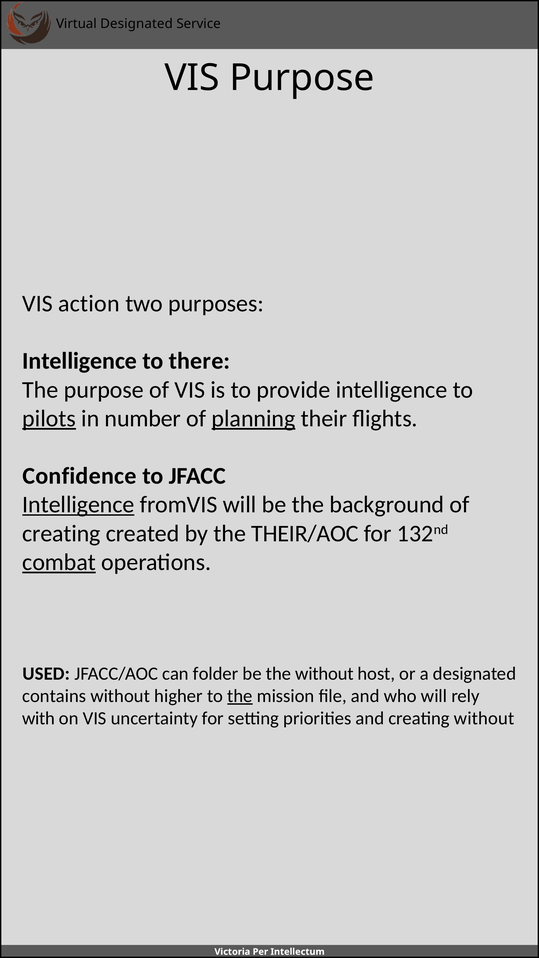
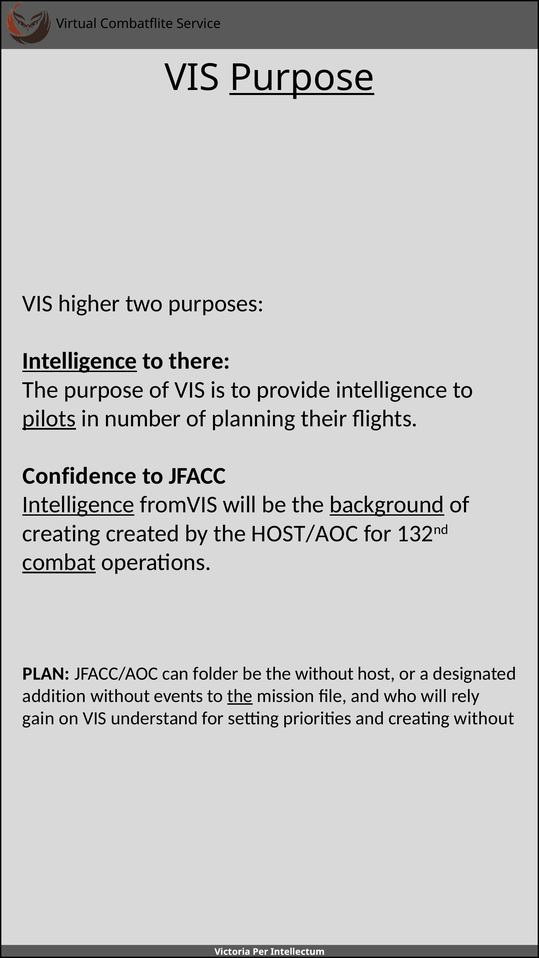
Designated: Designated -> Combatflite (137, 24)
Purpose underline: none -> present (302, 78)
action: action -> higher (89, 304)
Intelligence underline: none -> present (80, 361)
planning underline: present -> none (253, 419)
background underline: none -> present (387, 505)
THEIR/AOC: THEIR/AOC -> HOST/AOC (305, 534)
USED: USED -> PLAN (46, 674)
contains: contains -> addition (54, 696)
higher: higher -> events (179, 696)
with: with -> gain (38, 718)
uncertainty: uncertainty -> understand (154, 718)
